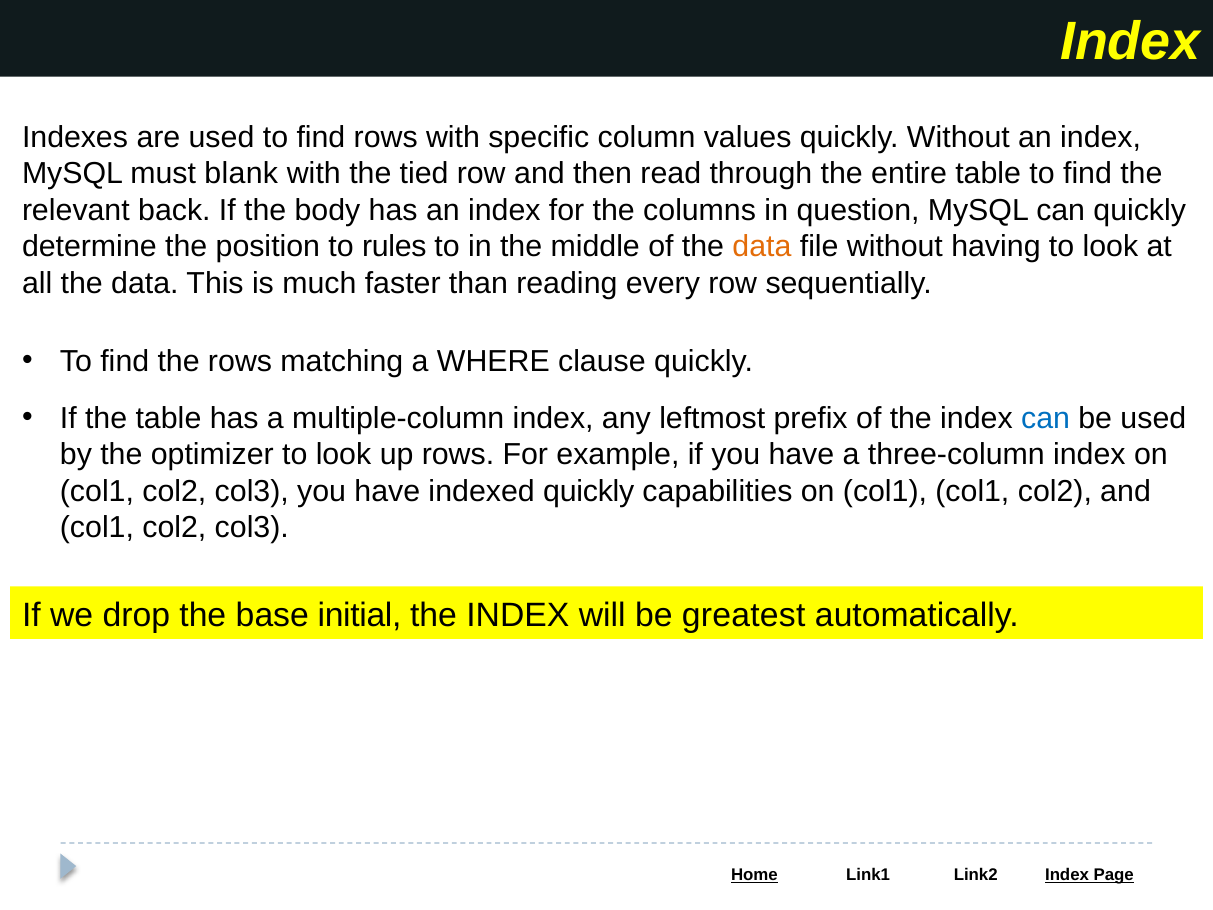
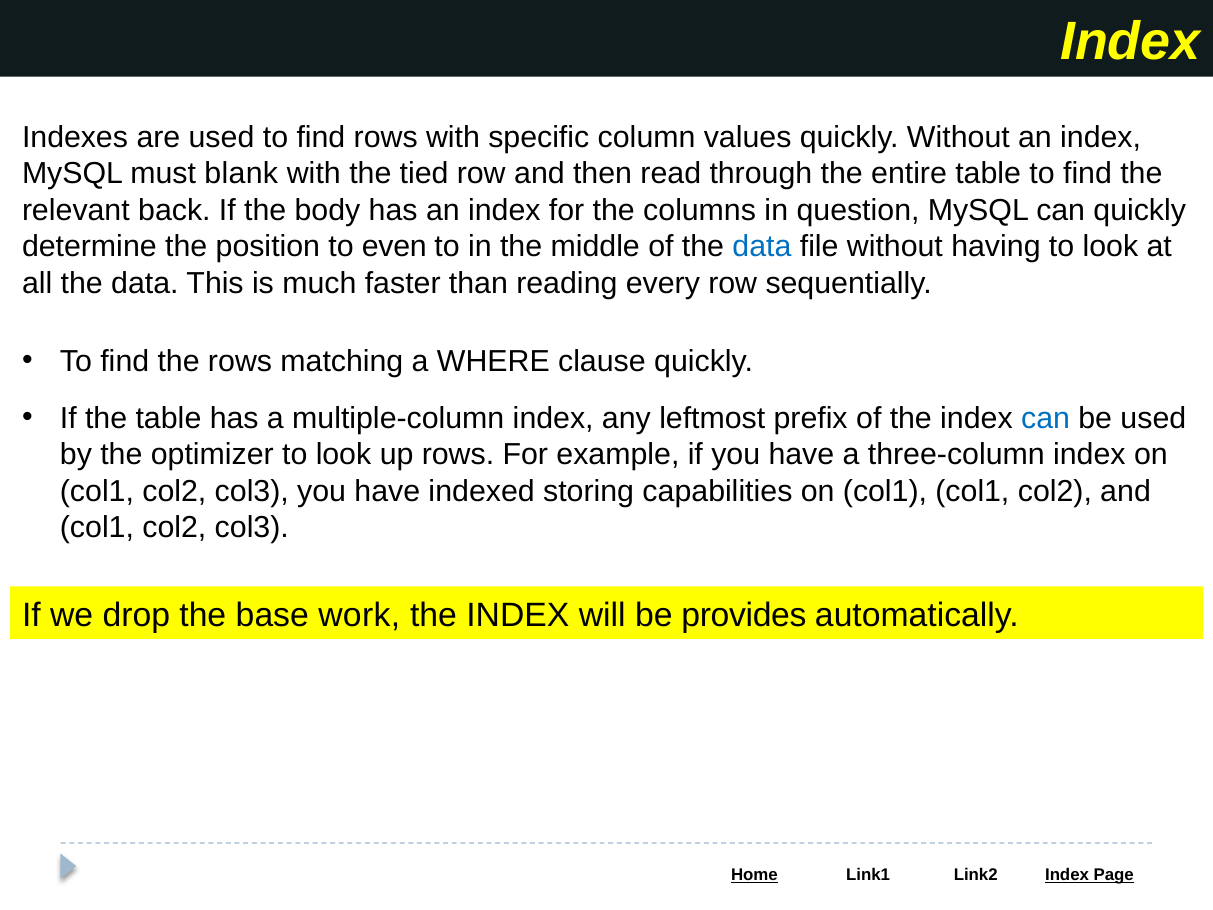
rules: rules -> even (394, 247)
data colour: orange -> blue (762, 247)
indexed quickly: quickly -> storing (589, 491)
initial: initial -> work (359, 615)
greatest: greatest -> provides (744, 615)
